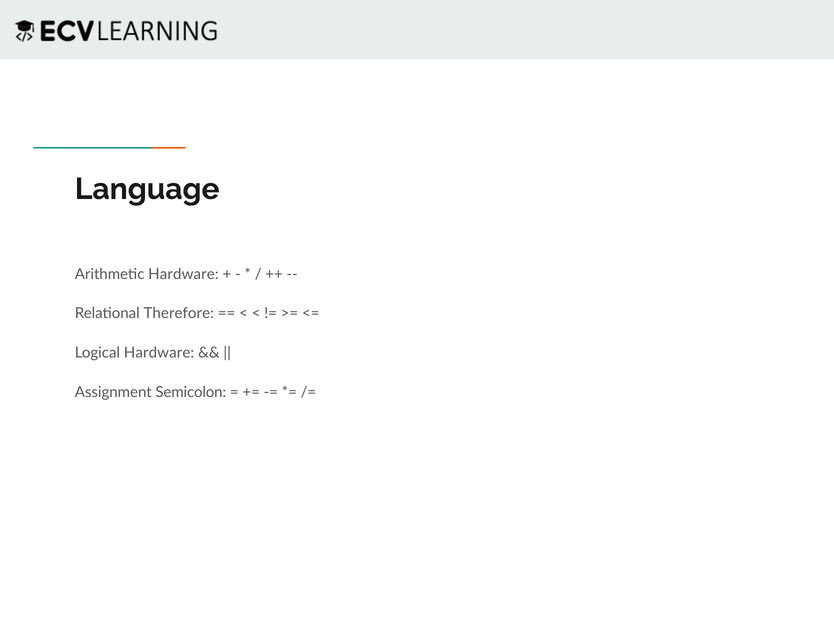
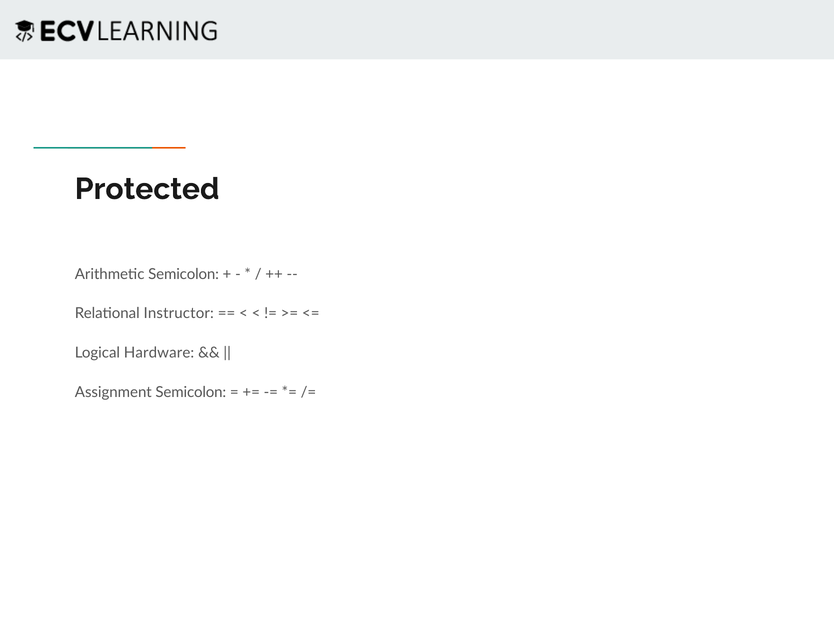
Language: Language -> Protected (147, 189)
Arithmetic Hardware: Hardware -> Semicolon (184, 274)
Therefore: Therefore -> Instructor (179, 313)
